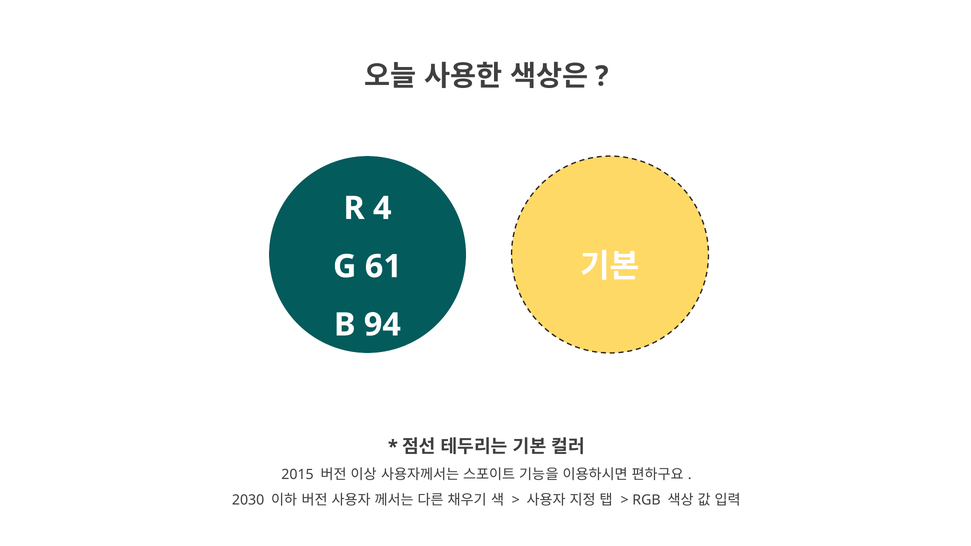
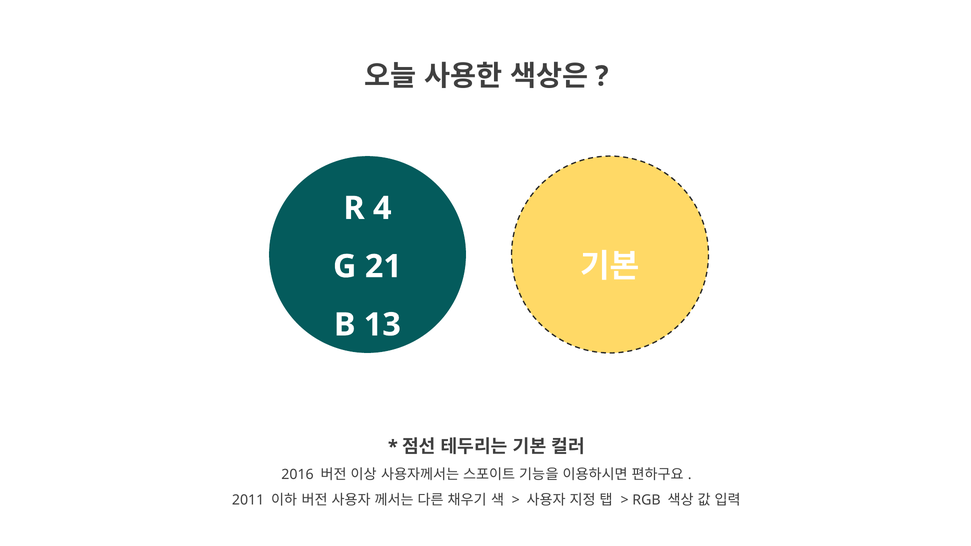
61: 61 -> 21 (383, 267)
94: 94 -> 13 (382, 325)
2015: 2015 -> 2016 (298, 475)
2030: 2030 -> 2011 (248, 500)
